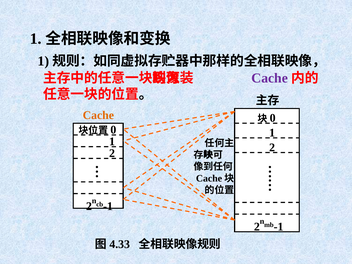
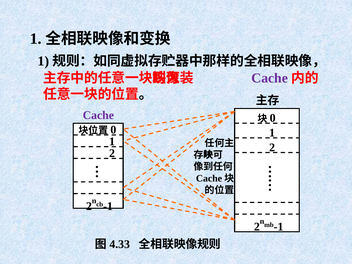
Cache colour: orange -> purple (98, 115)
